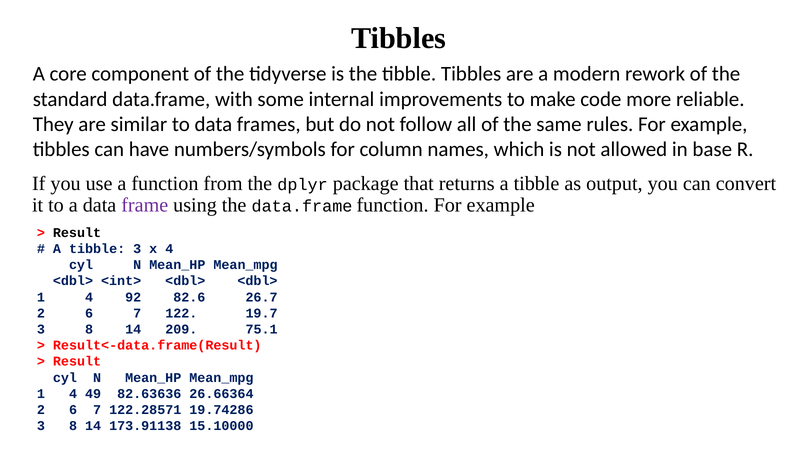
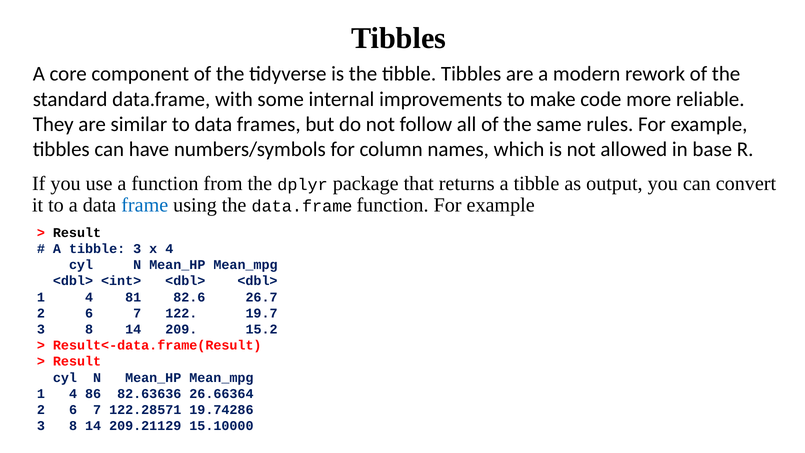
frame colour: purple -> blue (145, 205)
92: 92 -> 81 (133, 297)
75.1: 75.1 -> 15.2 (262, 329)
49: 49 -> 86 (93, 394)
173.91138: 173.91138 -> 209.21129 (145, 426)
